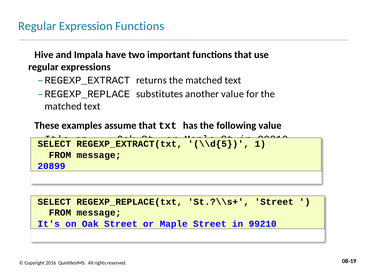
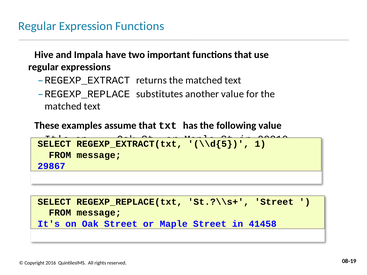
20899: 20899 -> 29867 (51, 166)
99210: 99210 -> 41458 (263, 224)
